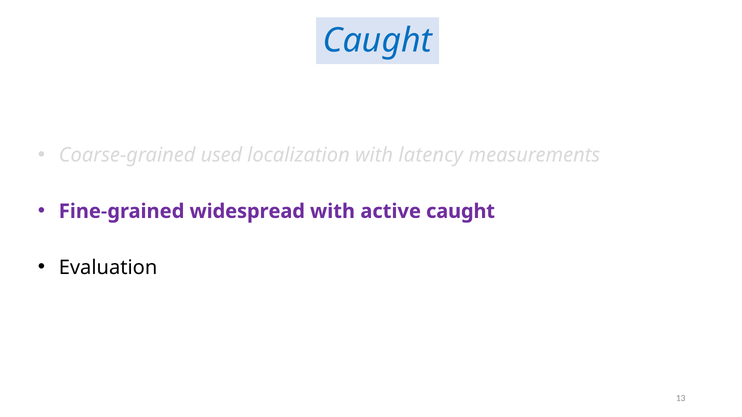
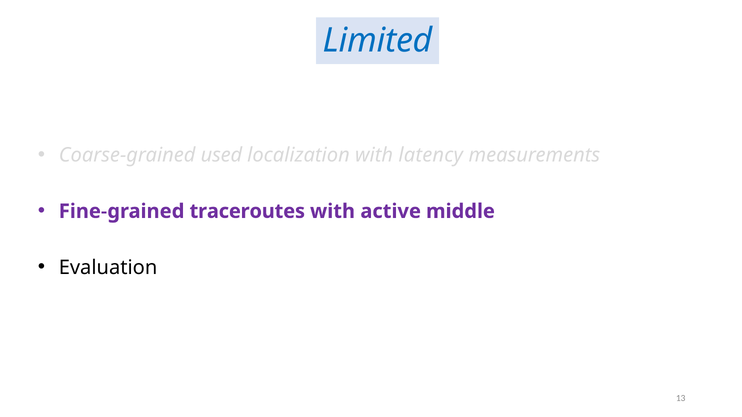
Caught: Caught -> Limited (378, 41)
widespread: widespread -> traceroutes (247, 211)
active caught: caught -> middle (460, 211)
